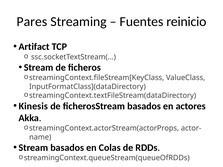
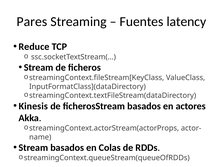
reinicio: reinicio -> latency (186, 22)
Artifact: Artifact -> Reduce (34, 47)
